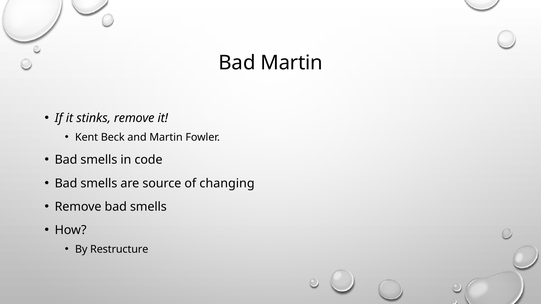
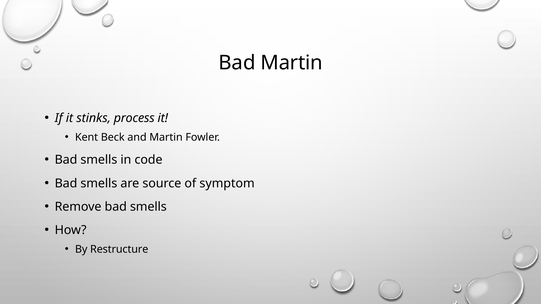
stinks remove: remove -> process (134, 118)
changing: changing -> symptom (227, 184)
